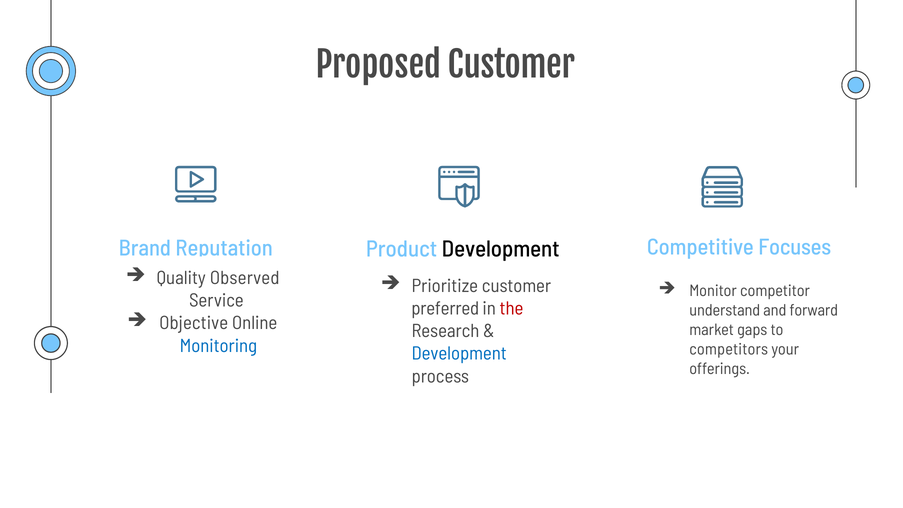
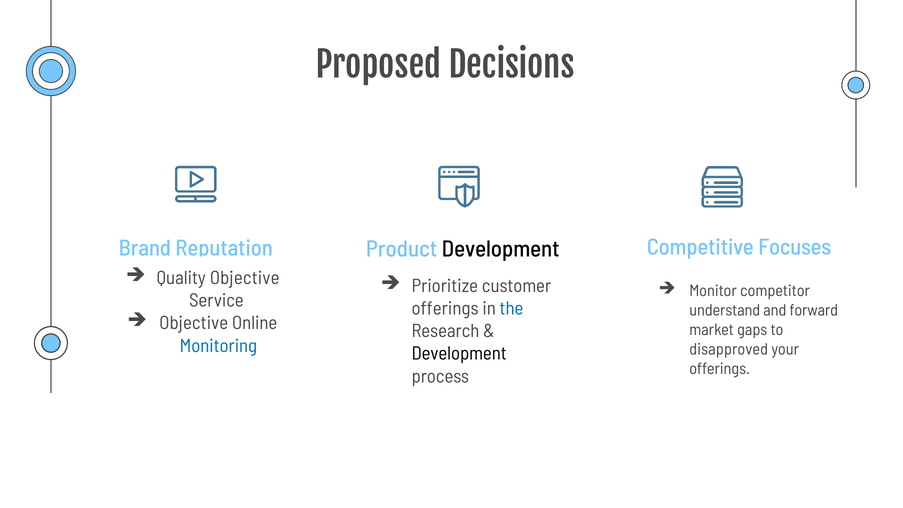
Proposed Customer: Customer -> Decisions (511, 66)
Quality Observed: Observed -> Objective (245, 278)
preferred: preferred -> offerings (445, 309)
the colour: red -> blue (511, 309)
competitors: competitors -> disapproved (729, 349)
Development colour: blue -> black (459, 354)
